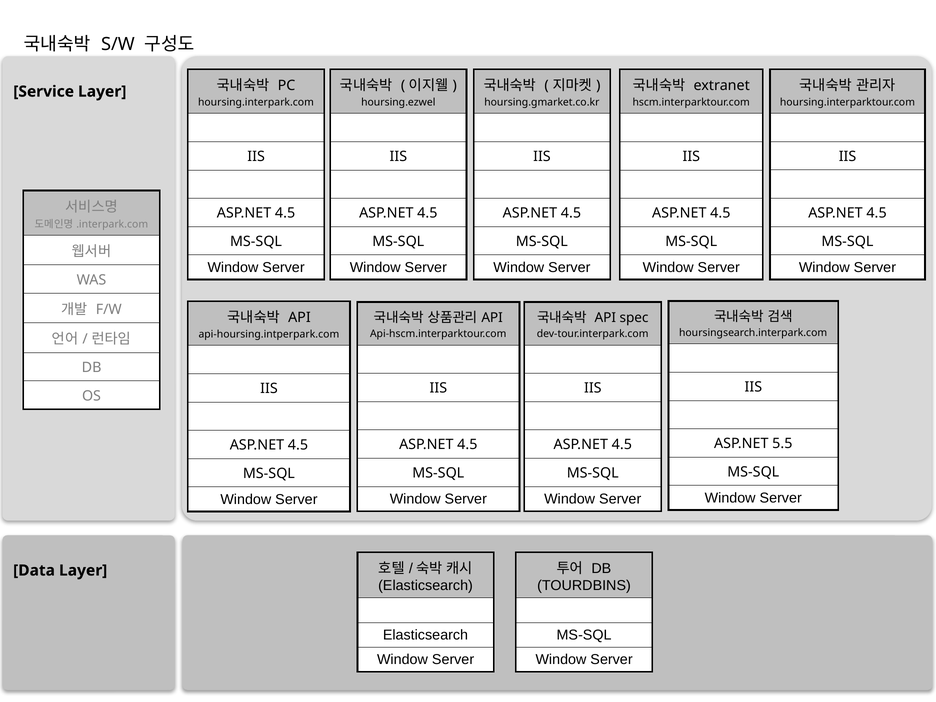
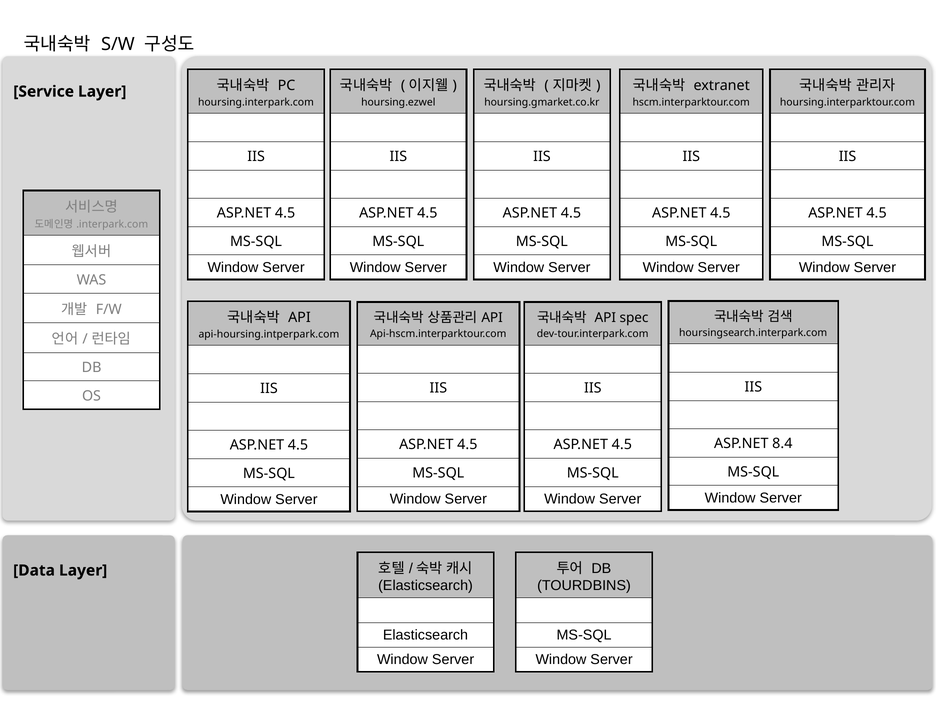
5.5: 5.5 -> 8.4 (782, 444)
